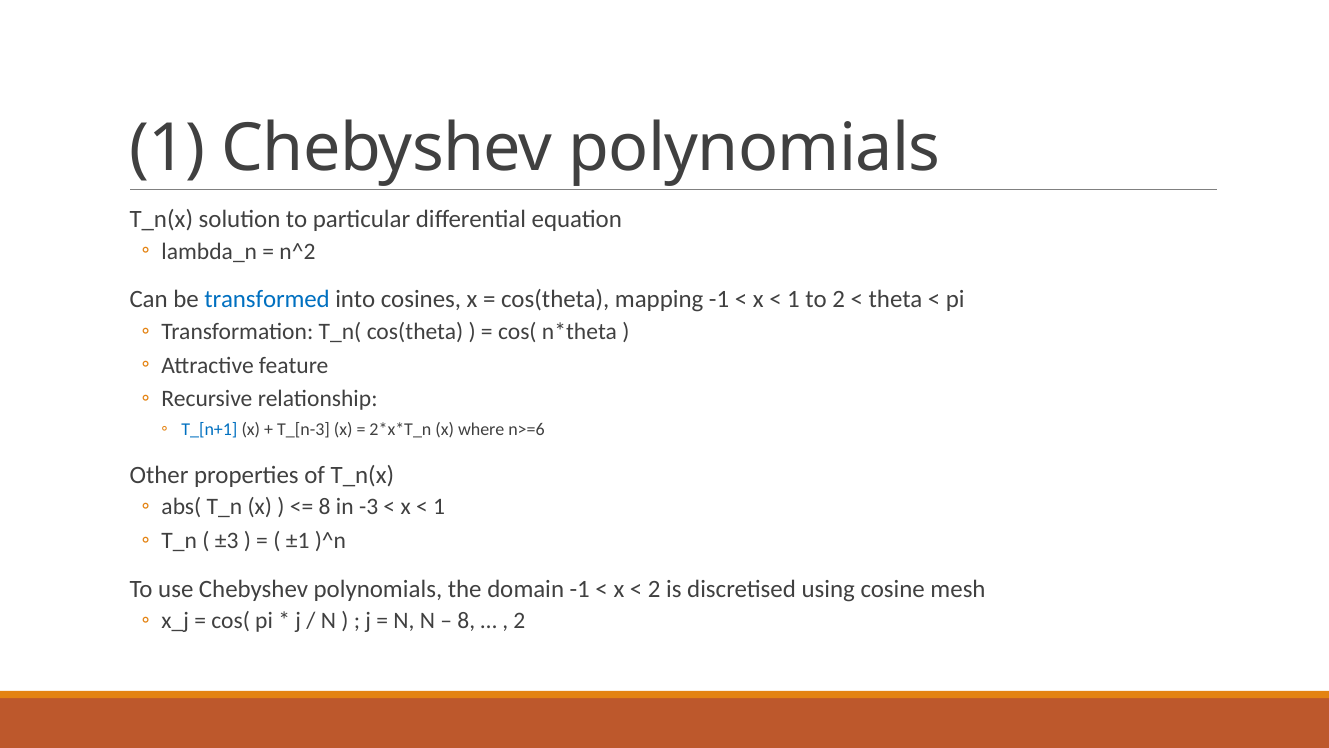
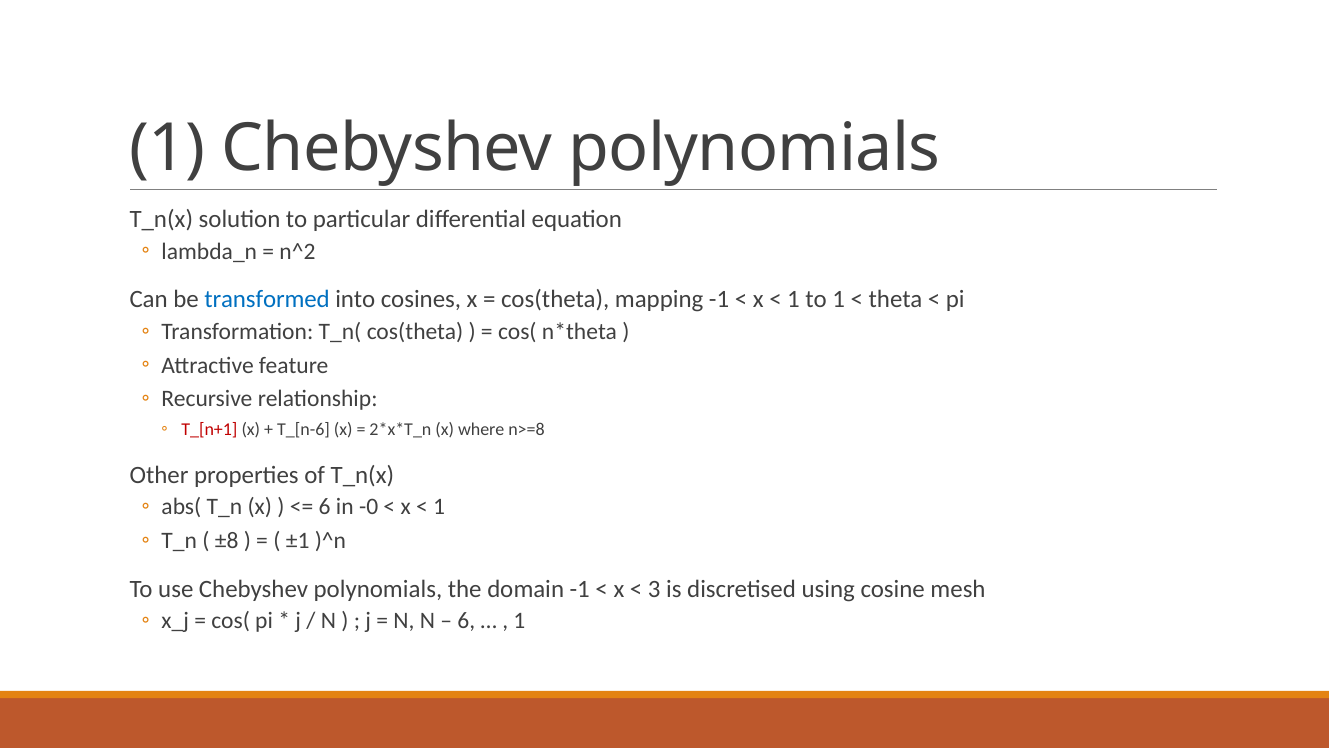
to 2: 2 -> 1 (839, 300)
T_[n+1 colour: blue -> red (209, 430)
T_[n-3: T_[n-3 -> T_[n-6 (304, 430)
n>=6: n>=6 -> n>=8 (527, 430)
8: 8 -> 6 (325, 507)
-3: -3 -> -0 (369, 507)
±3: ±3 -> ±8 (227, 540)
2: 2 -> 3 (654, 589)
8: 8 -> 6 (466, 620)
2: 2 -> 1 (519, 620)
